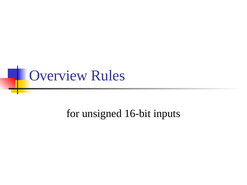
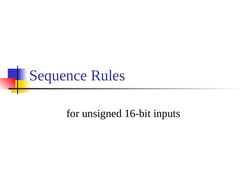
Overview: Overview -> Sequence (58, 76)
